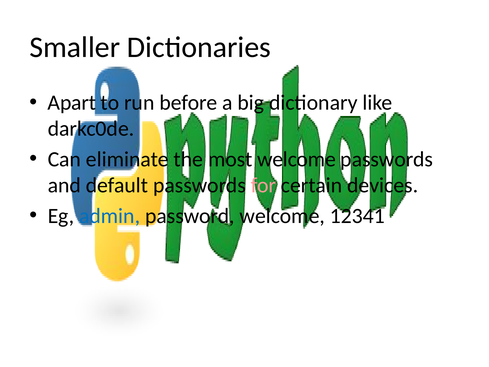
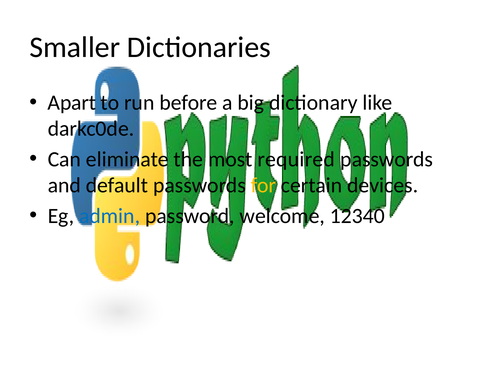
most welcome: welcome -> required (296, 159)
for colour: pink -> yellow (263, 185)
12341: 12341 -> 12340 (357, 216)
